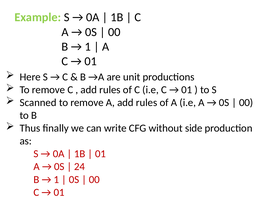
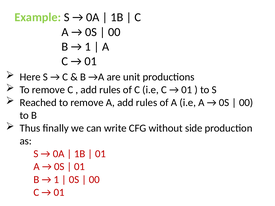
Scanned: Scanned -> Reached (38, 103)
24: 24 -> 01 (80, 167)
